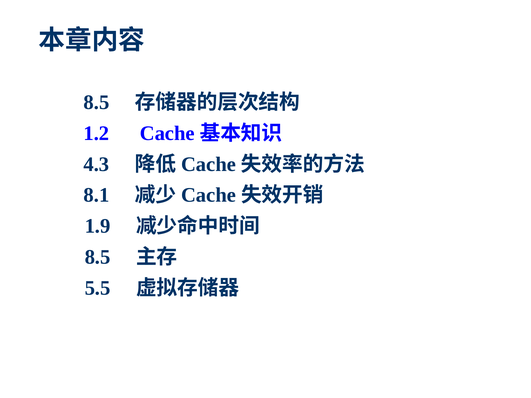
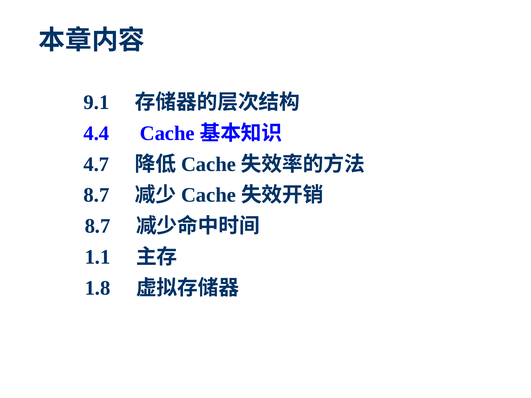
8.5: 8.5 -> 9.1 (96, 102)
1.2: 1.2 -> 4.4 (96, 133)
4.3: 4.3 -> 4.7 (96, 164)
8.1: 8.1 -> 8.7 (96, 195)
1.9: 1.9 -> 8.7 (98, 226)
8.5: 8.5 -> 1.1 (98, 257)
5.5: 5.5 -> 1.8 (98, 288)
